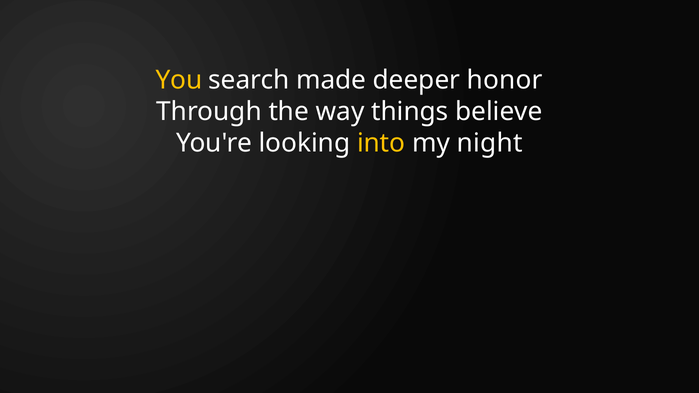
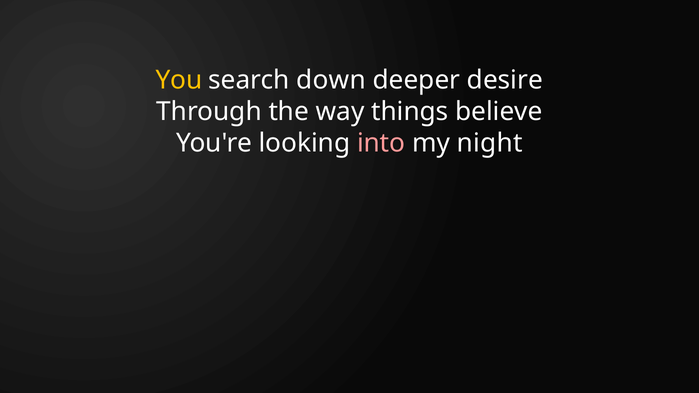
made: made -> down (331, 80)
honor: honor -> desire (505, 80)
into colour: yellow -> pink (381, 143)
